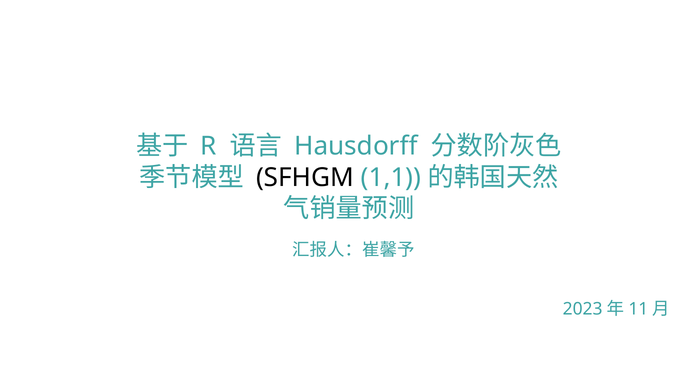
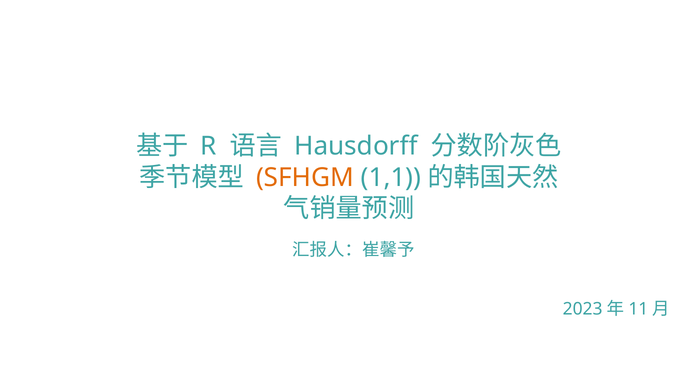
SFHGM colour: black -> orange (305, 178)
